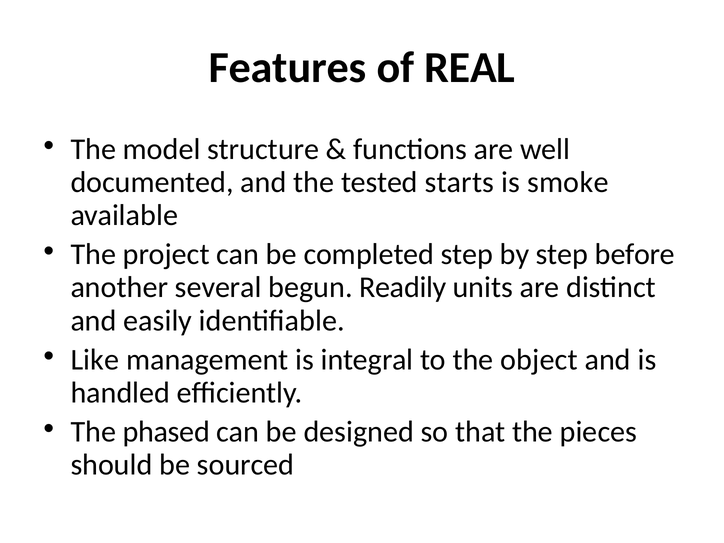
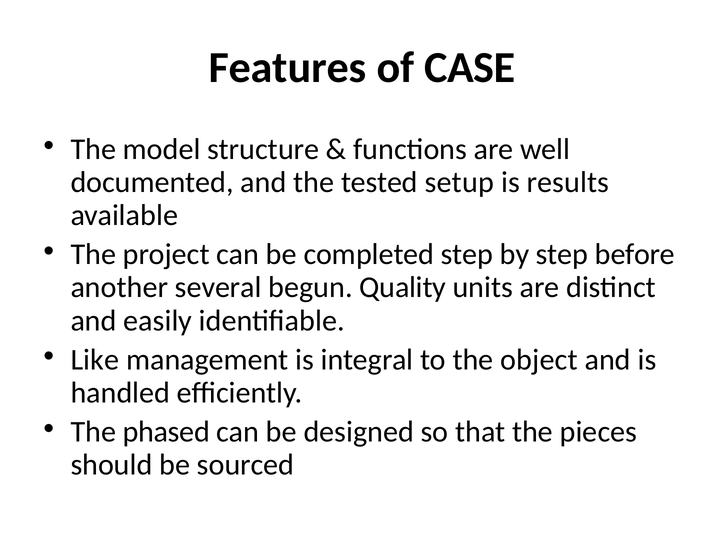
REAL: REAL -> CASE (470, 67)
starts: starts -> setup (459, 182)
smoke: smoke -> results (568, 182)
Readily: Readily -> Quality (403, 287)
